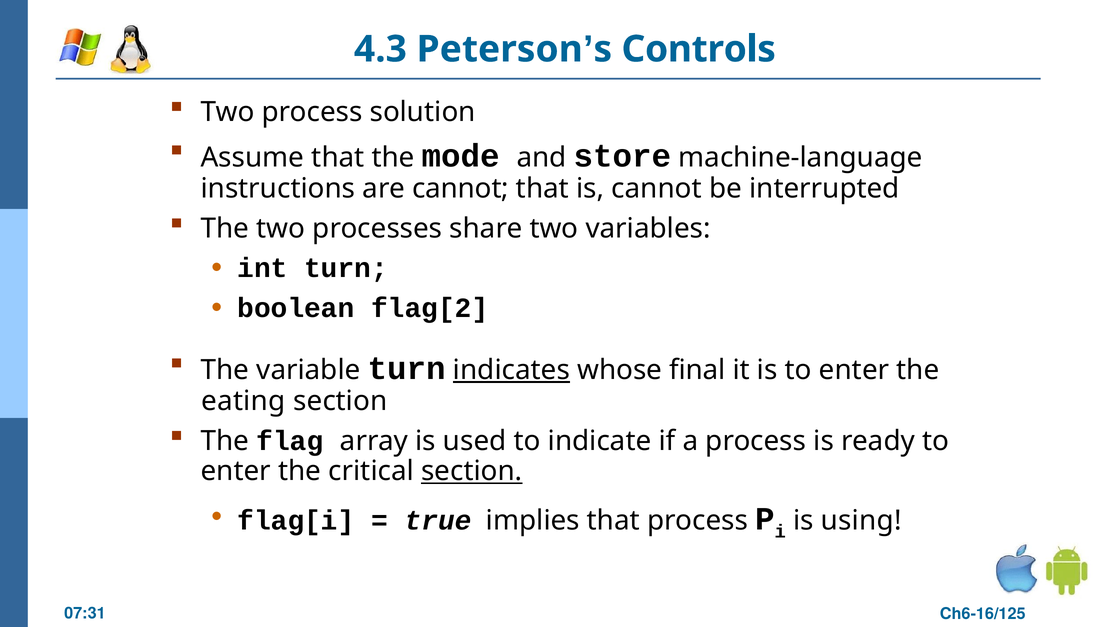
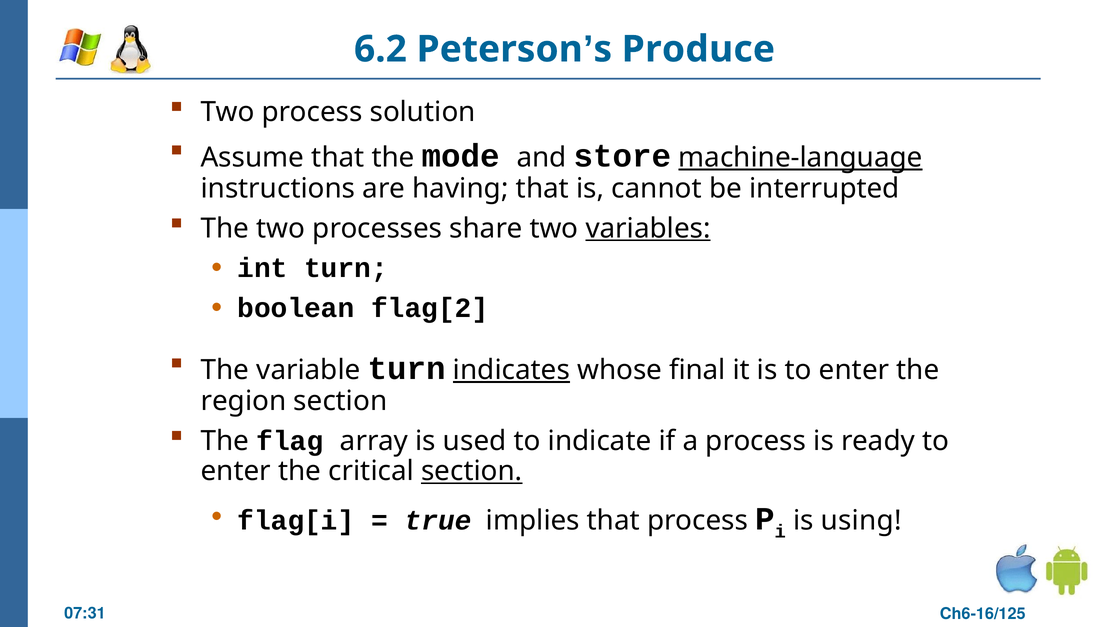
4.3: 4.3 -> 6.2 (380, 49)
Controls: Controls -> Produce (698, 49)
machine-language underline: none -> present (800, 157)
are cannot: cannot -> having (460, 189)
variables underline: none -> present (648, 228)
eating: eating -> region (244, 401)
